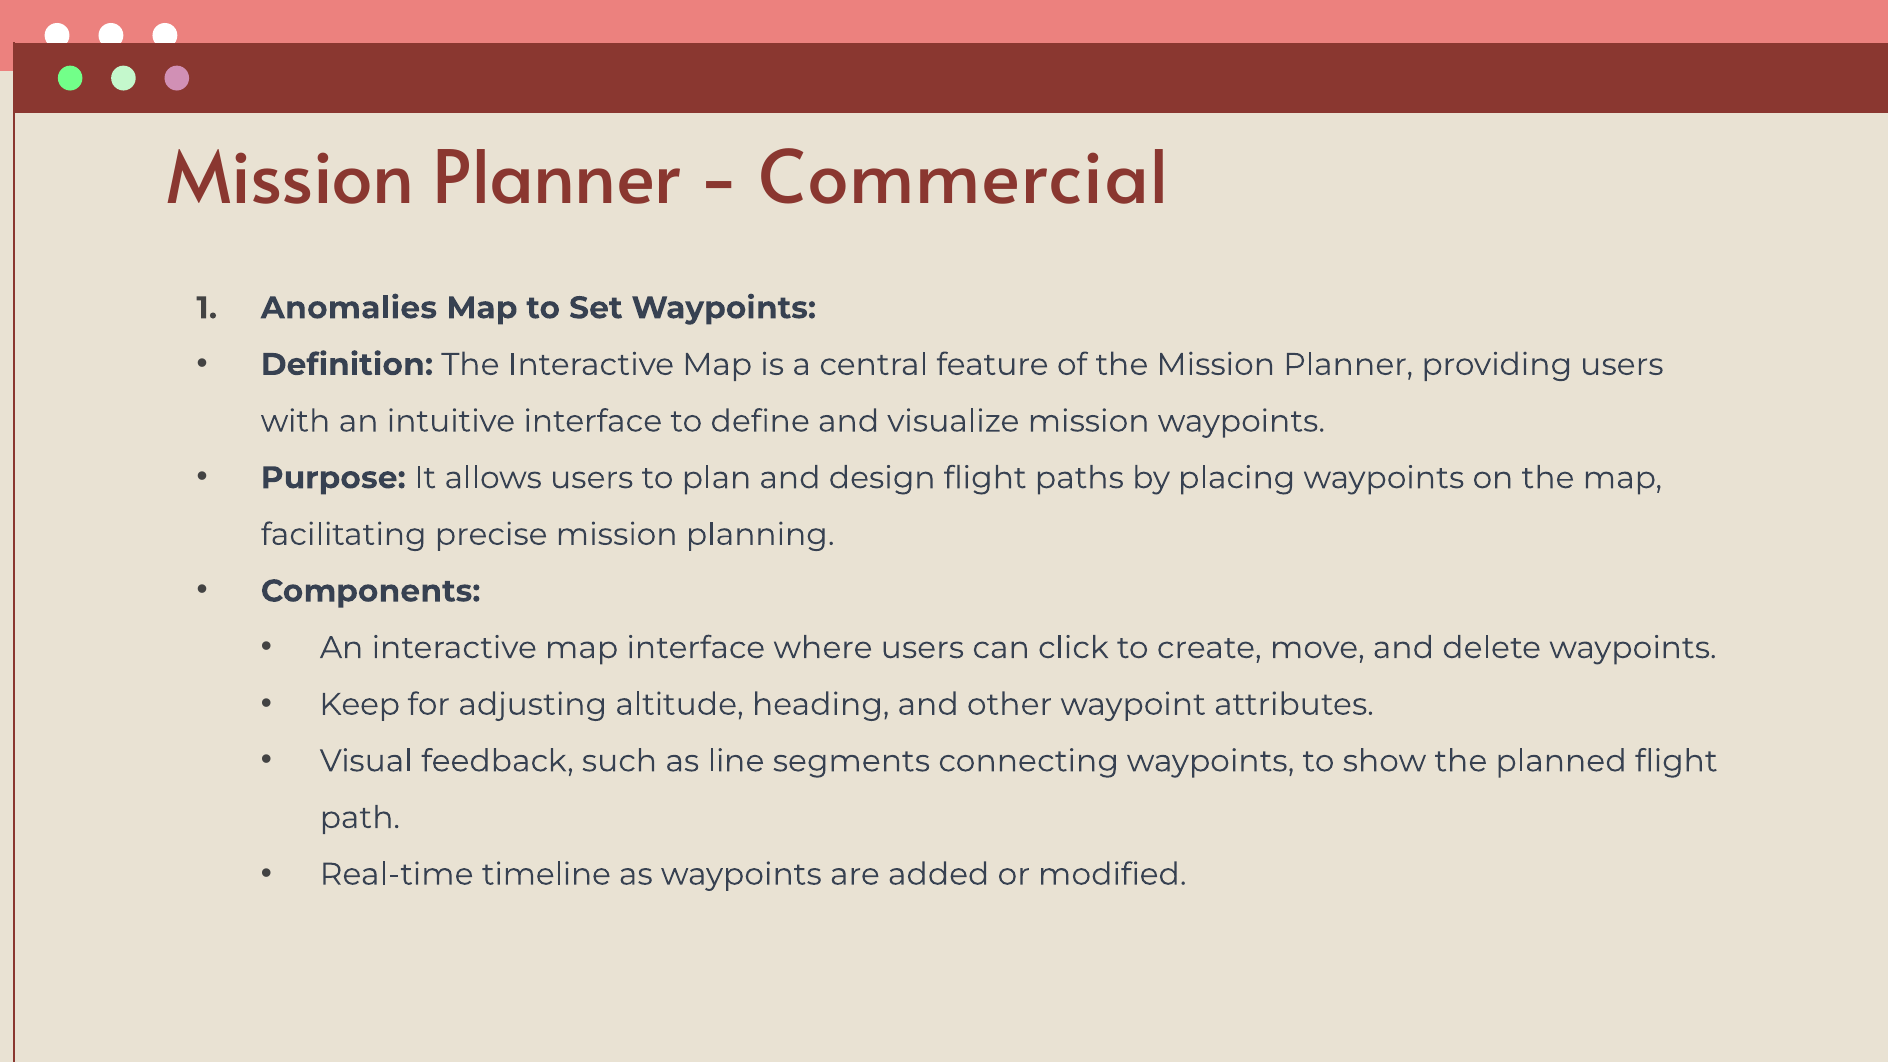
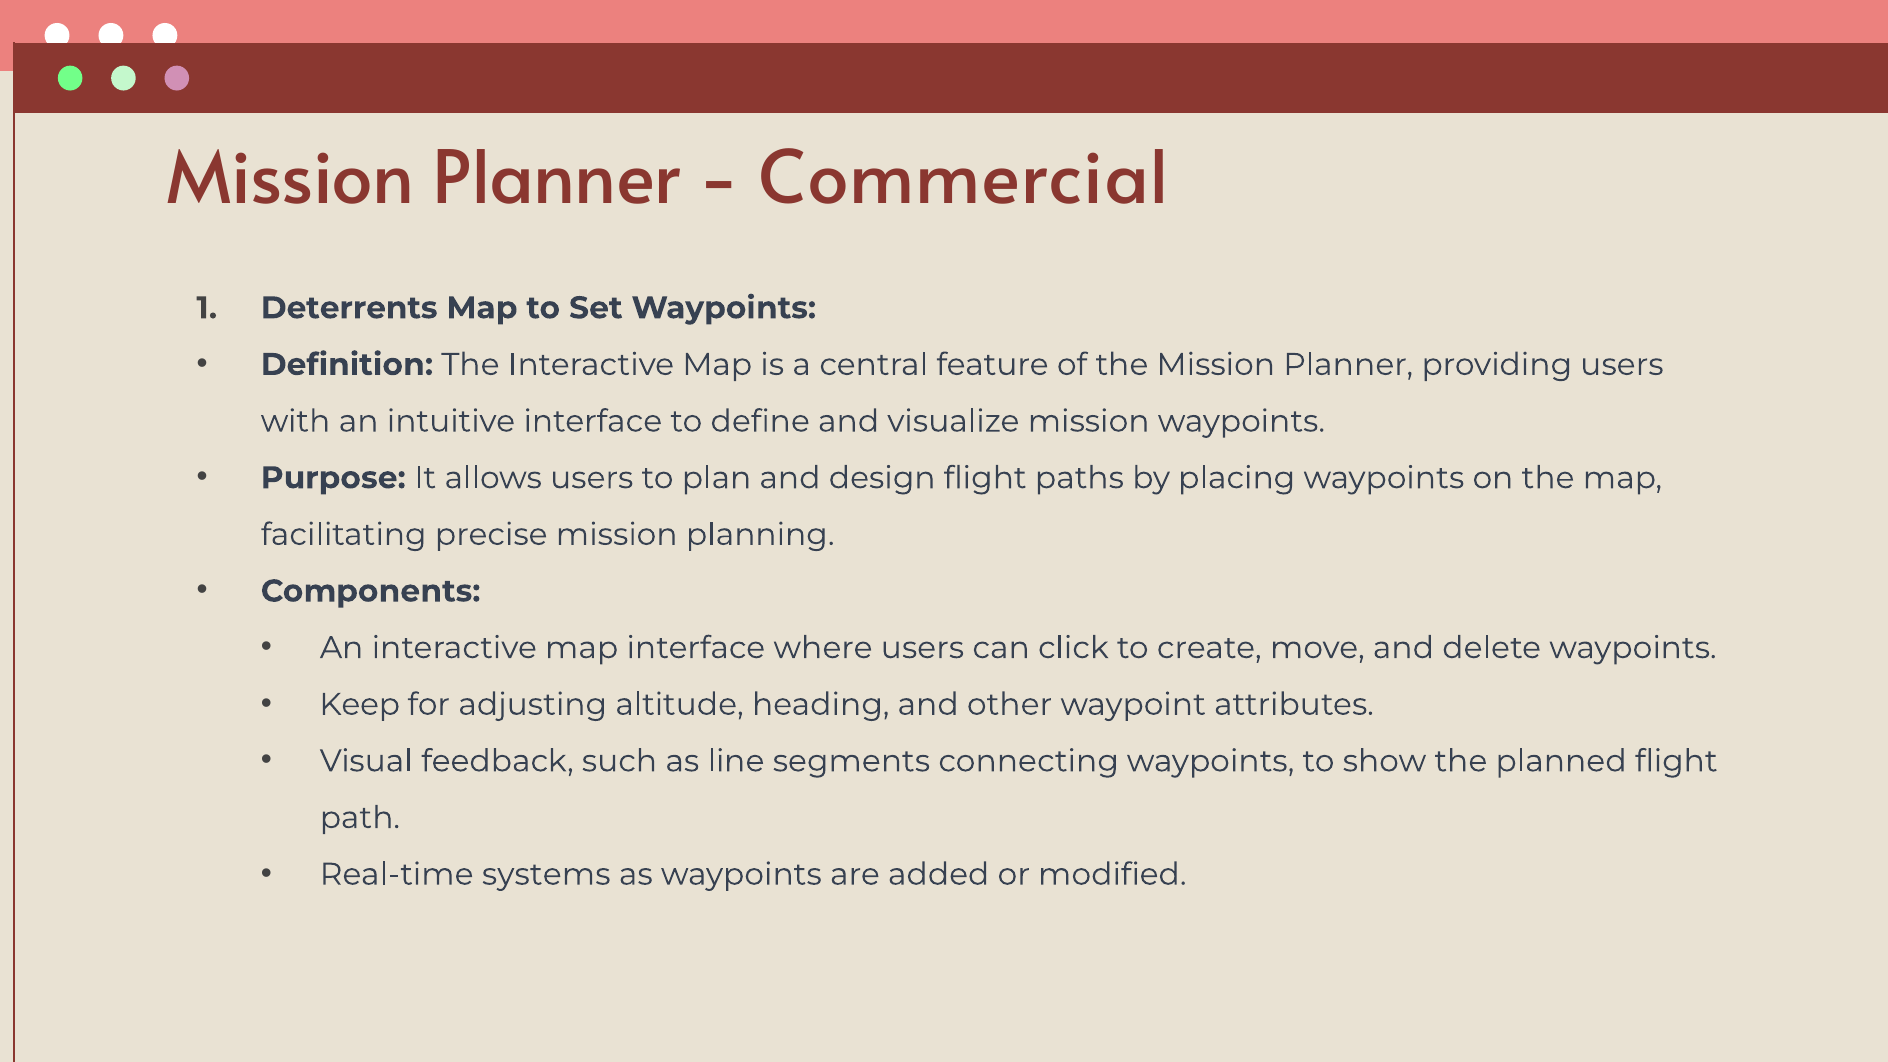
Anomalies: Anomalies -> Deterrents (349, 308)
timeline: timeline -> systems (546, 874)
